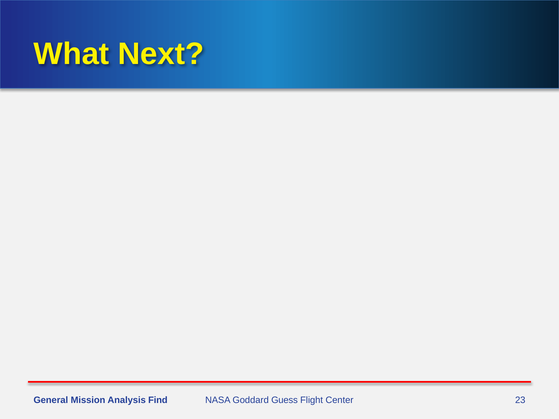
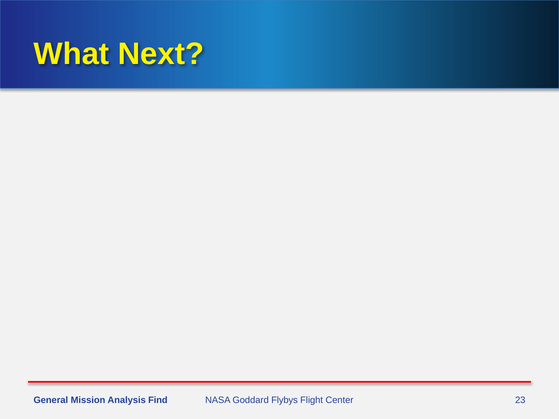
Guess: Guess -> Flybys (285, 400)
